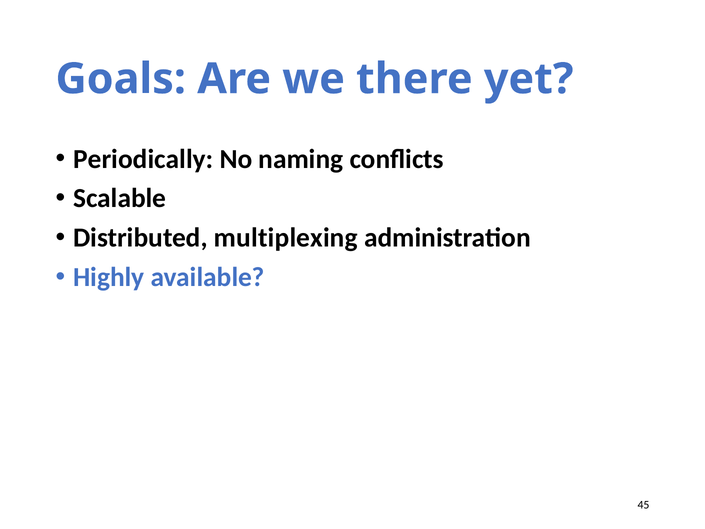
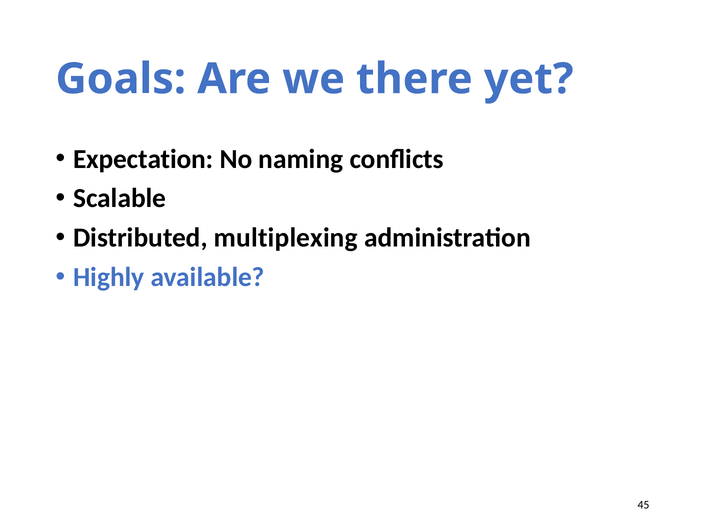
Periodically: Periodically -> Expectation (143, 159)
